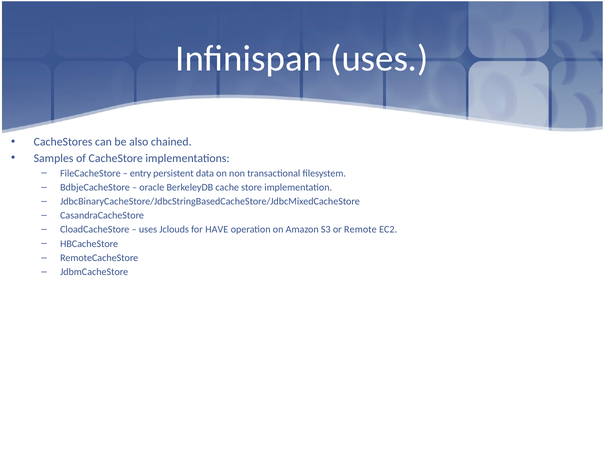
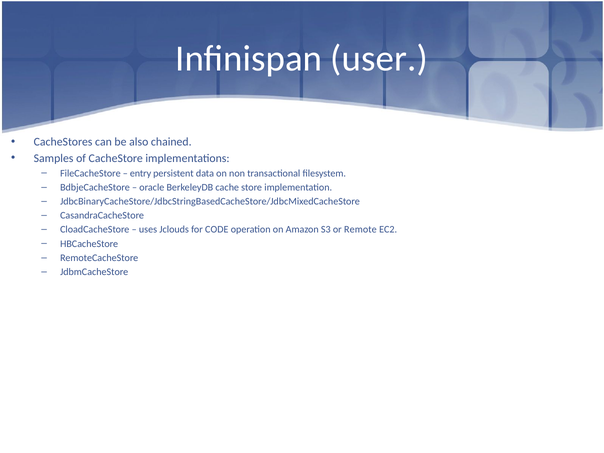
Infinispan uses: uses -> user (379, 58)
HAVE: HAVE -> CODE (217, 230)
